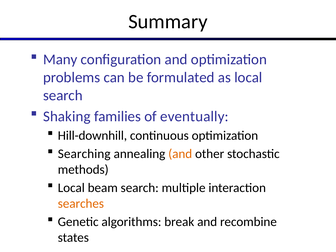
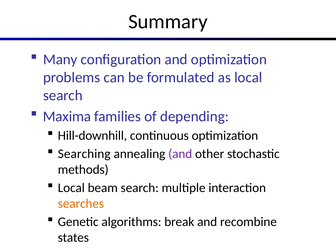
Shaking: Shaking -> Maxima (67, 116)
eventually: eventually -> depending (195, 116)
and colour: orange -> purple (180, 154)
